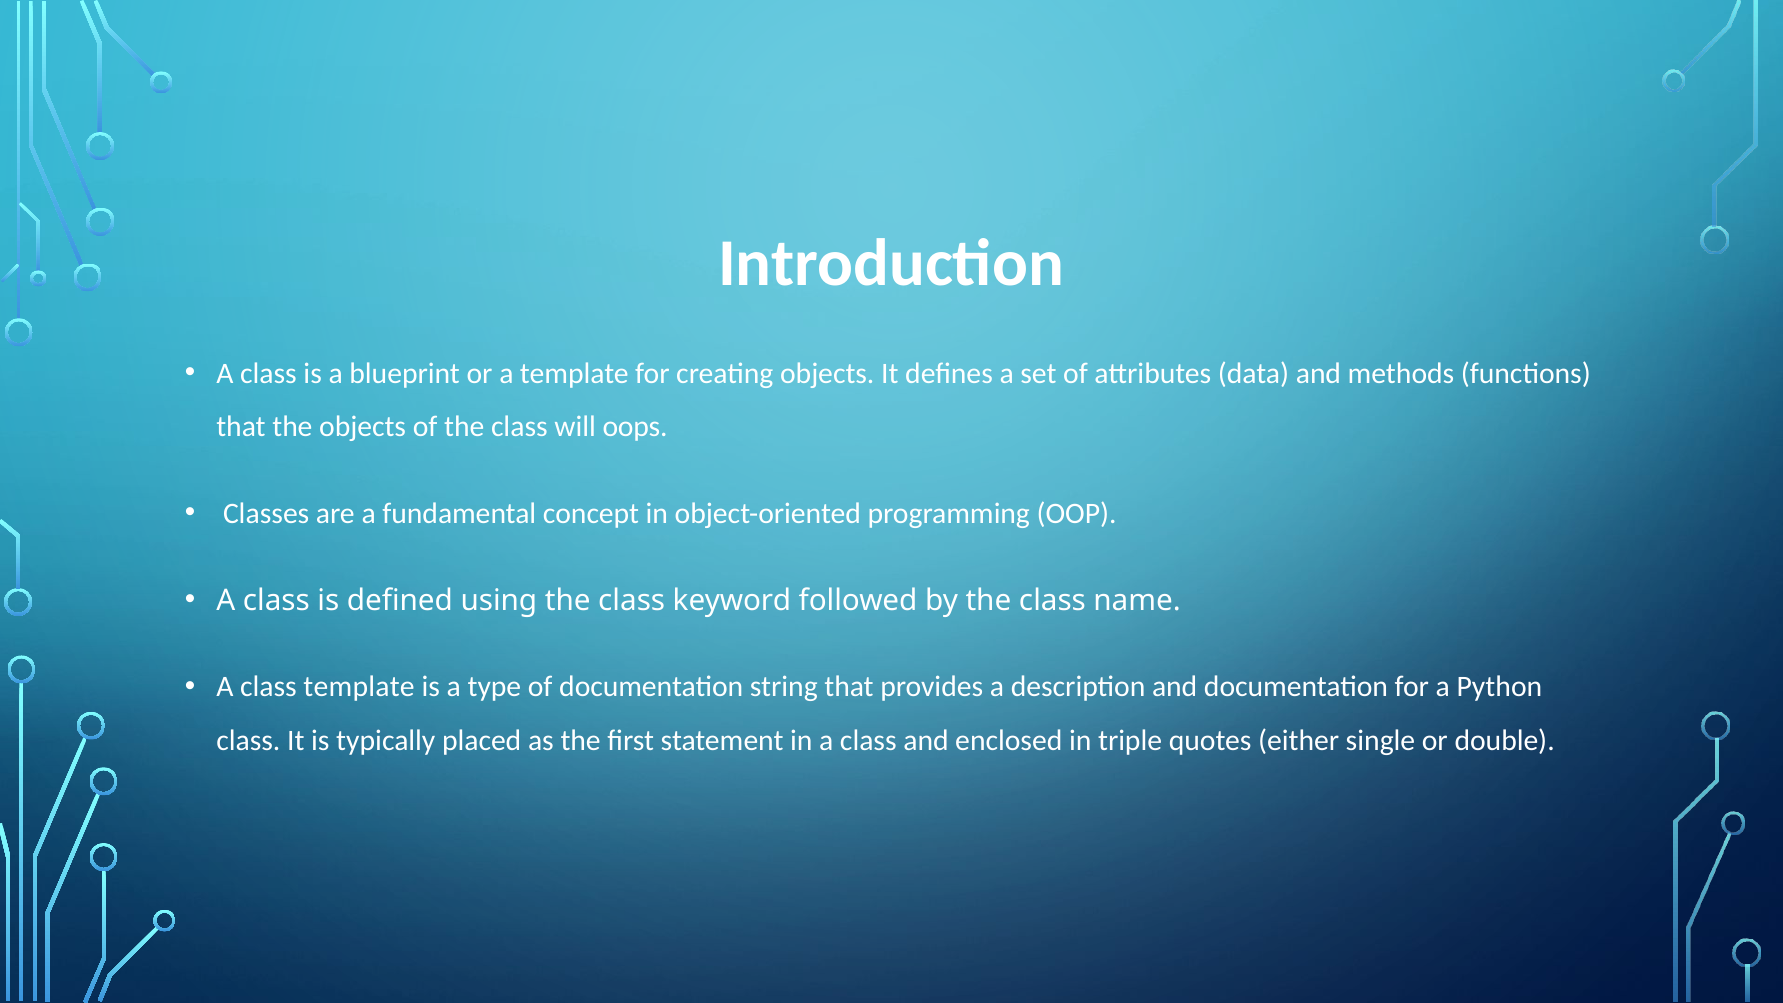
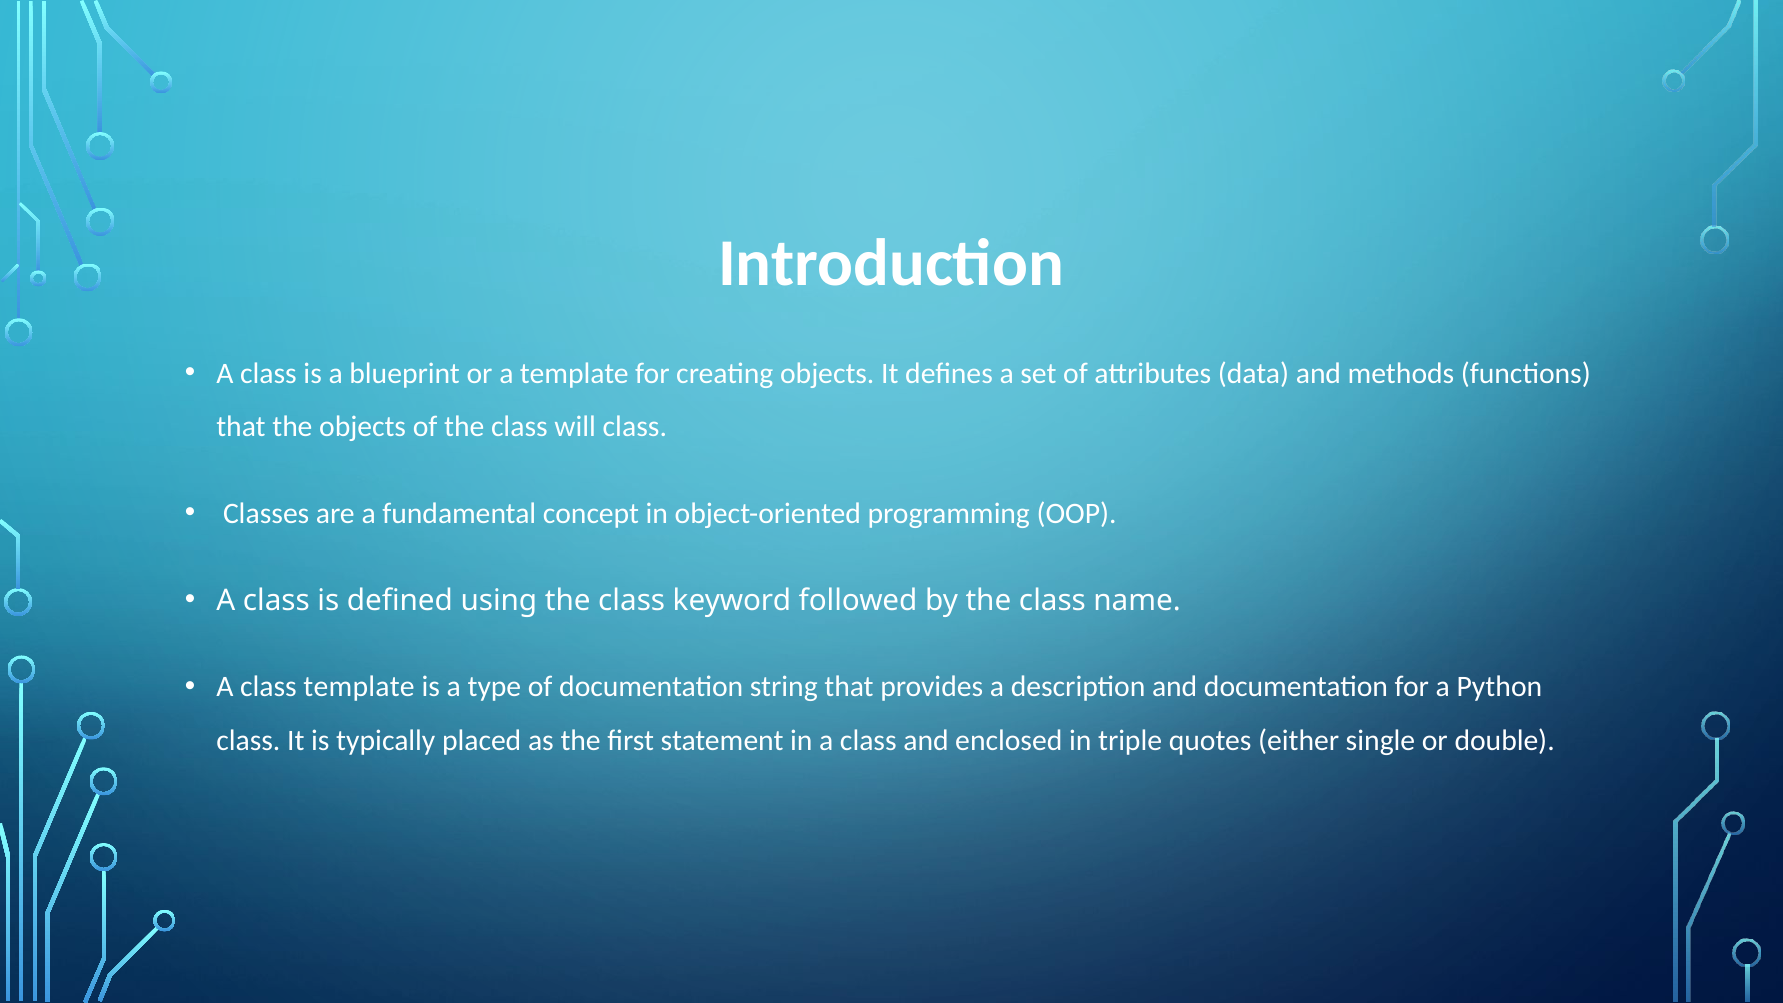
will oops: oops -> class (635, 427)
